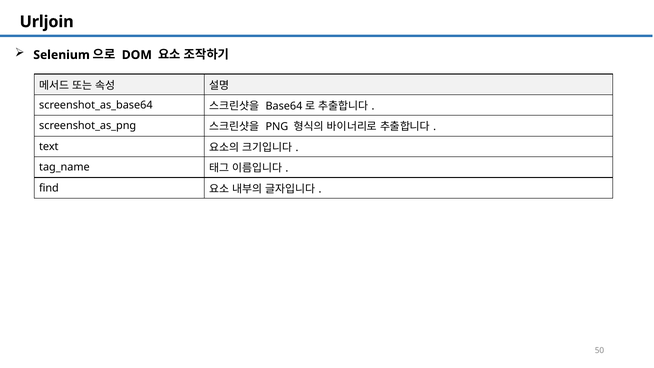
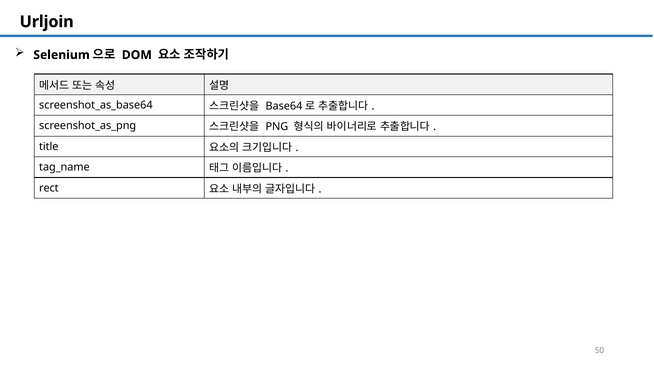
text: text -> title (49, 146)
find: find -> rect (49, 188)
